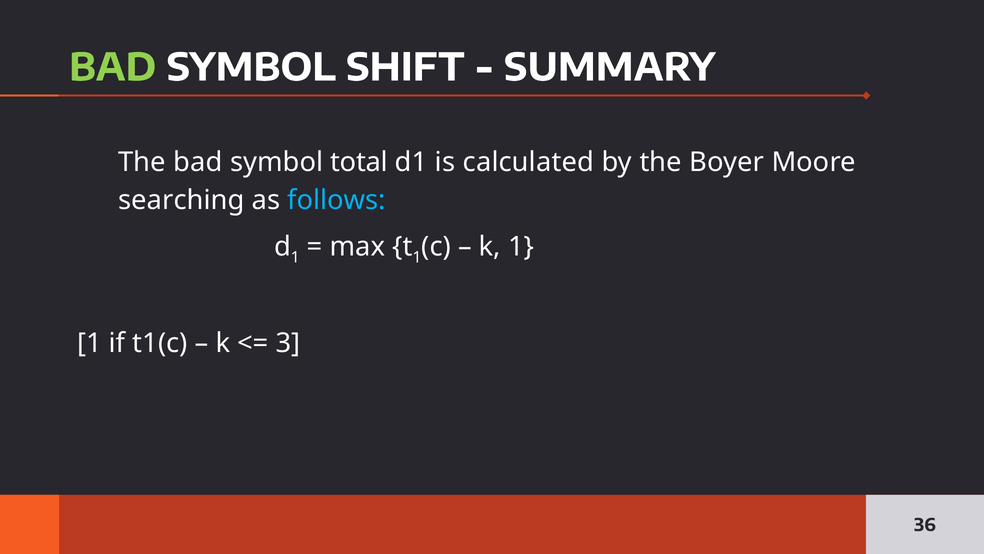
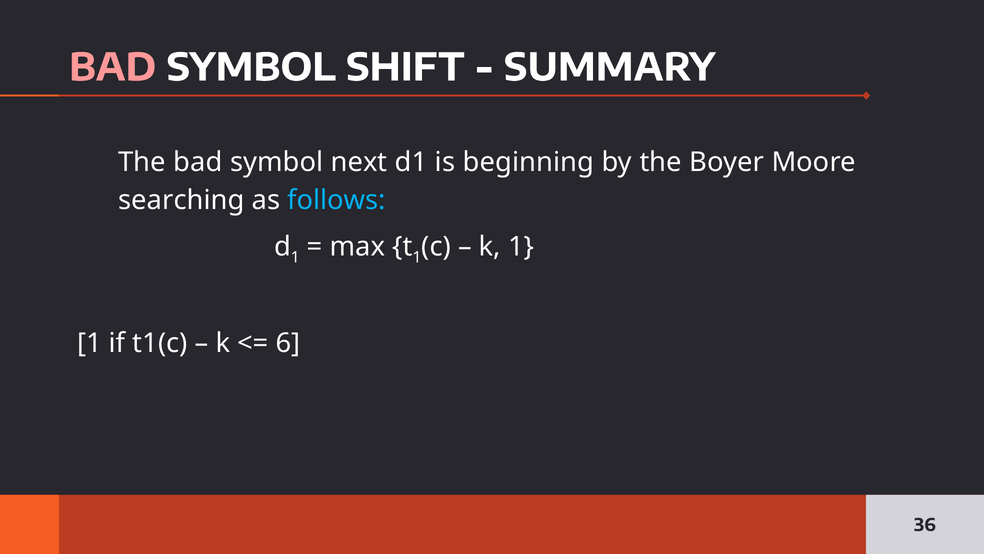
BAD colour: light green -> pink (113, 68)
total: total -> next (359, 162)
calculated: calculated -> beginning (528, 162)
3: 3 -> 6 (288, 343)
